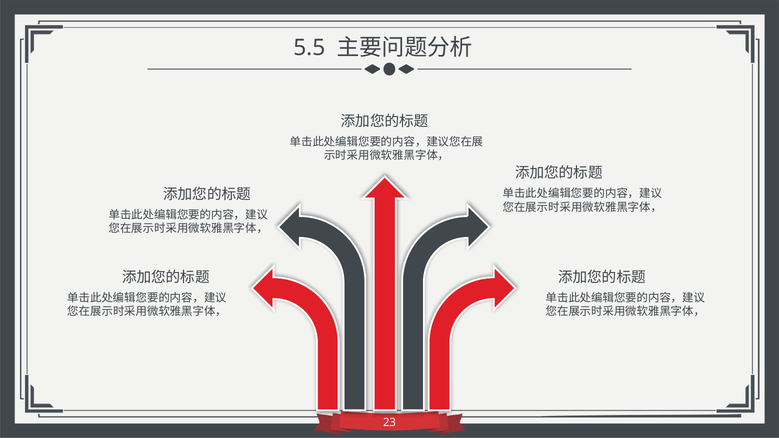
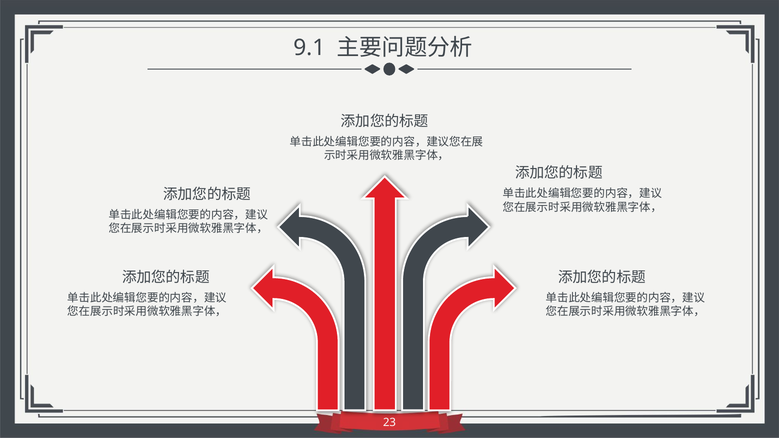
5.5: 5.5 -> 9.1 (309, 48)
